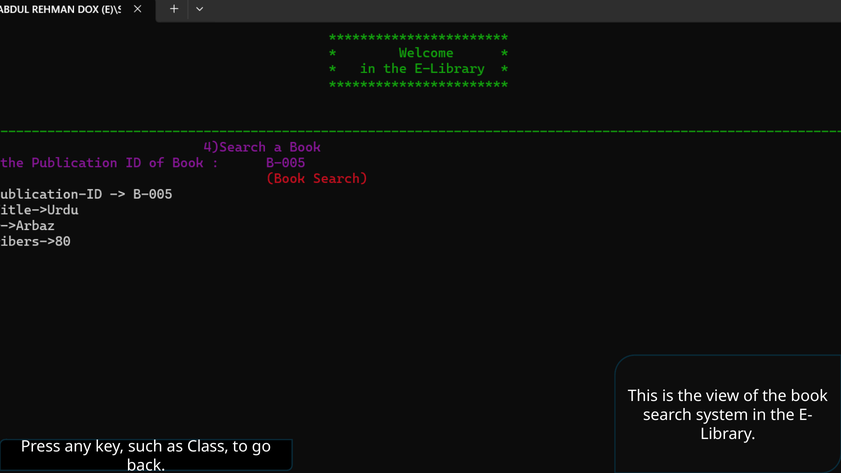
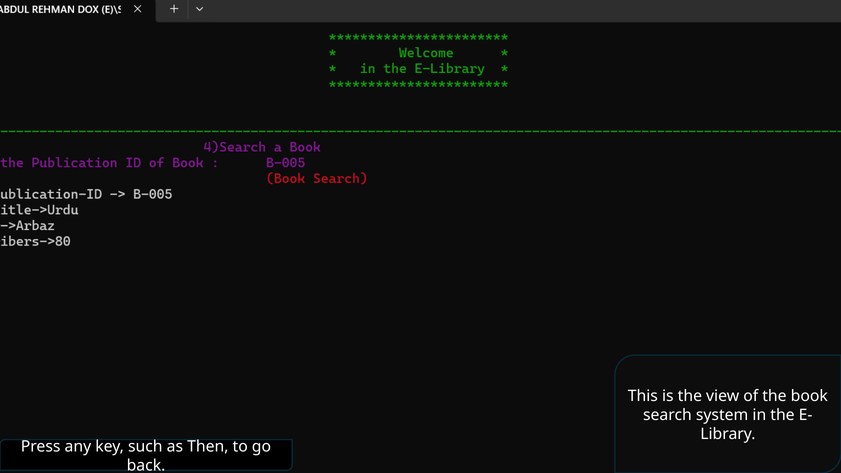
Class: Class -> Then (208, 447)
